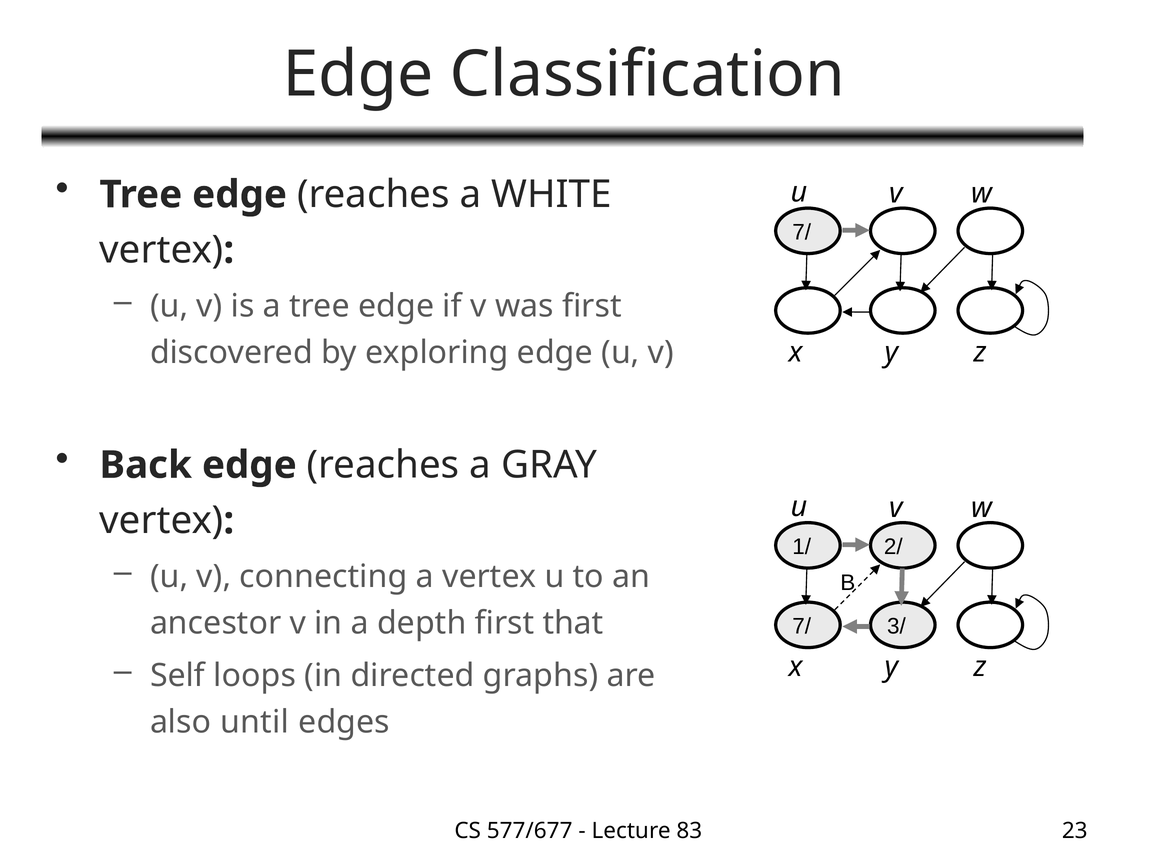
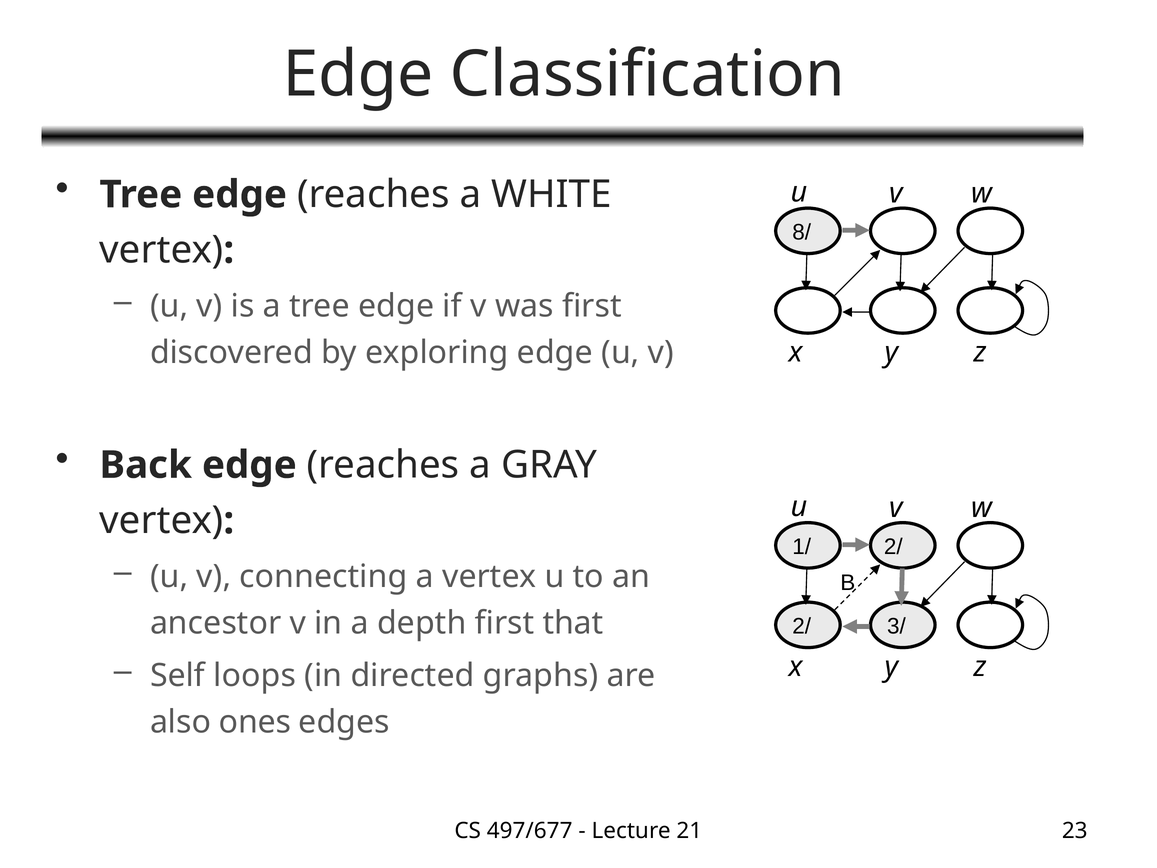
7/: 7/ -> 8/ (802, 232)
7/: 7/ -> 2/ (802, 626)
until: until -> ones (255, 722)
577/677: 577/677 -> 497/677 (530, 830)
83: 83 -> 21 (689, 830)
